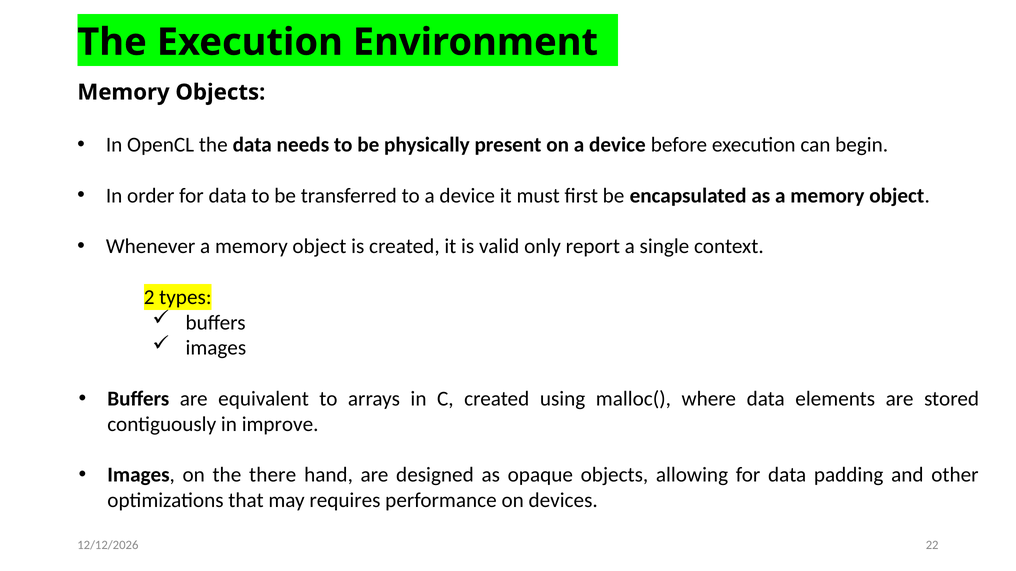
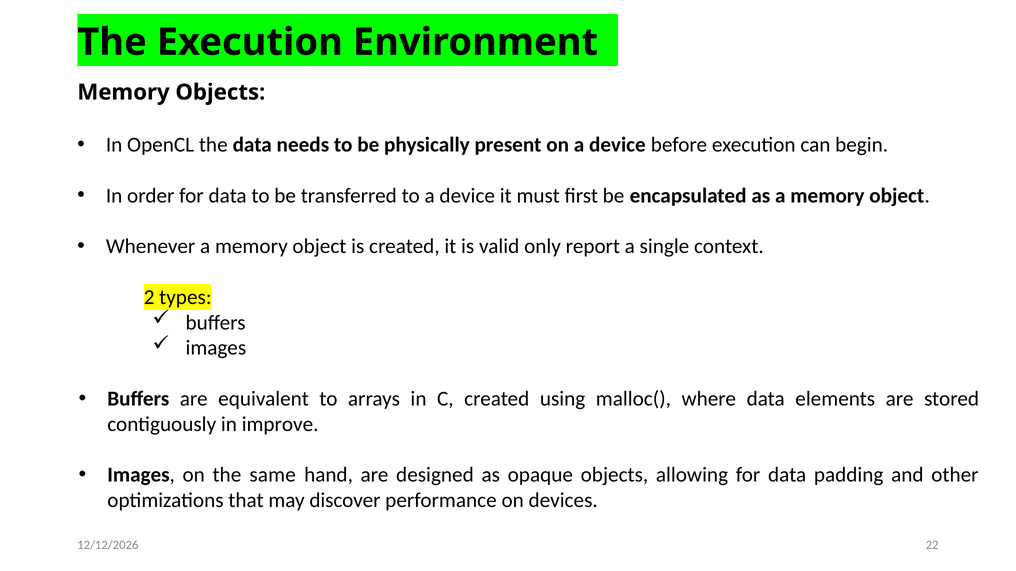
there: there -> same (273, 475)
requires: requires -> discover (345, 501)
